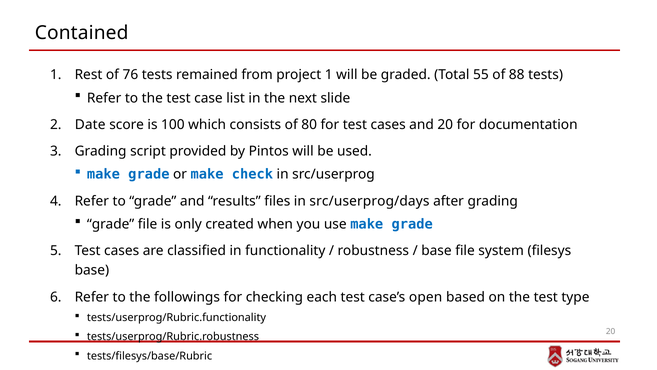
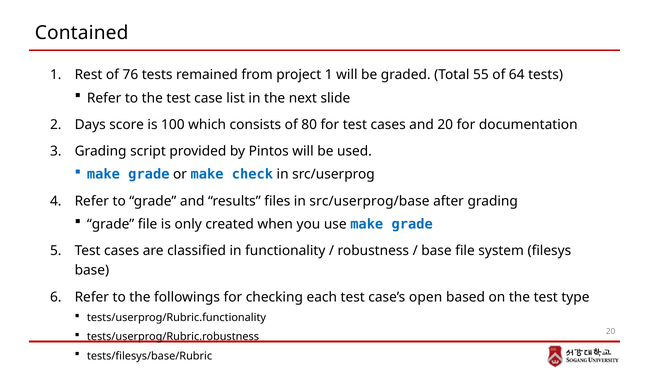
88: 88 -> 64 (517, 75)
Date: Date -> Days (90, 125)
src/userprog/days: src/userprog/days -> src/userprog/base (370, 201)
